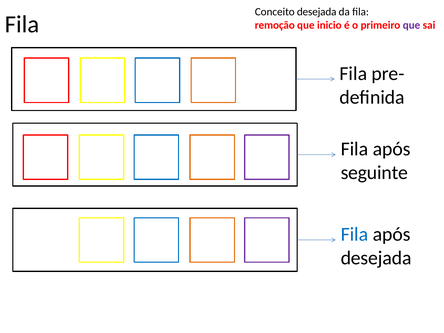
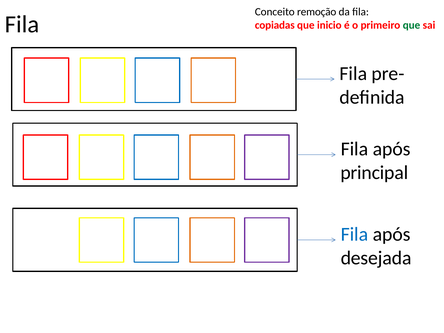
Conceito desejada: desejada -> remoção (317, 12)
remoção: remoção -> copiadas (275, 25)
que colour: purple -> green (412, 25)
seguinte: seguinte -> principal (374, 173)
